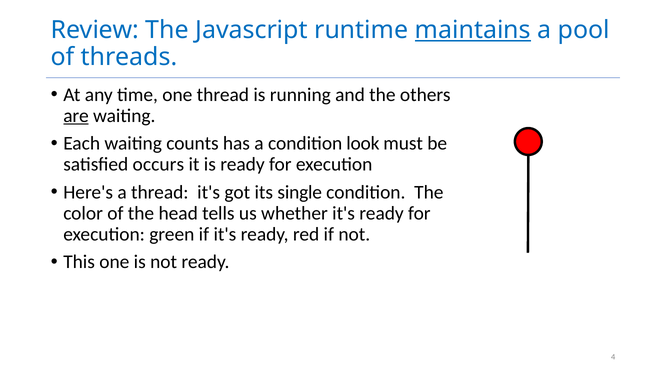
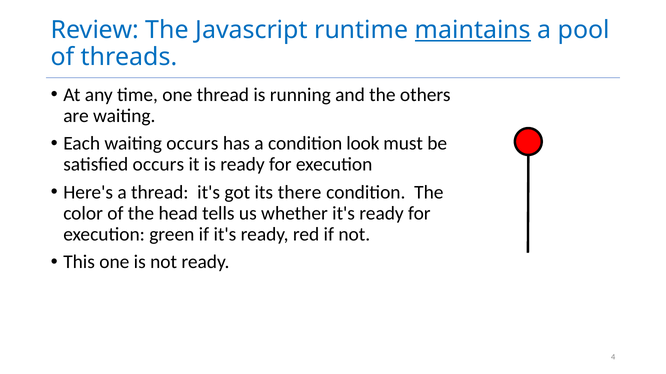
are underline: present -> none (76, 116)
waiting counts: counts -> occurs (192, 144)
single: single -> there (300, 193)
